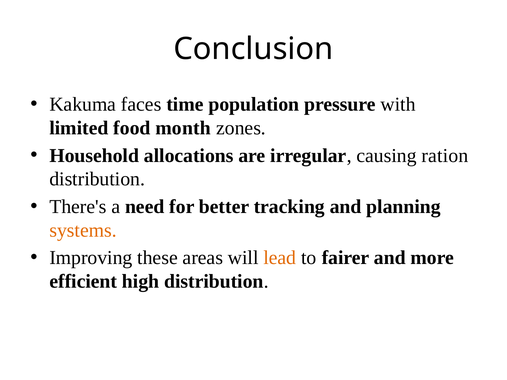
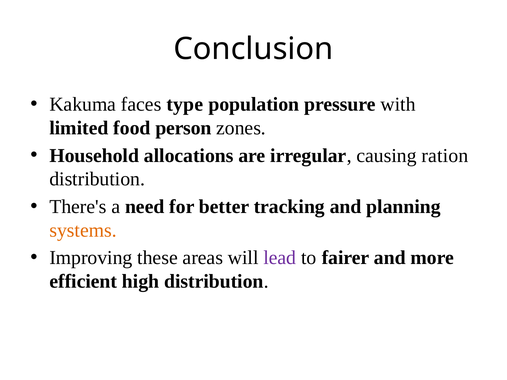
time: time -> type (185, 104)
month: month -> person (183, 128)
lead colour: orange -> purple (280, 258)
